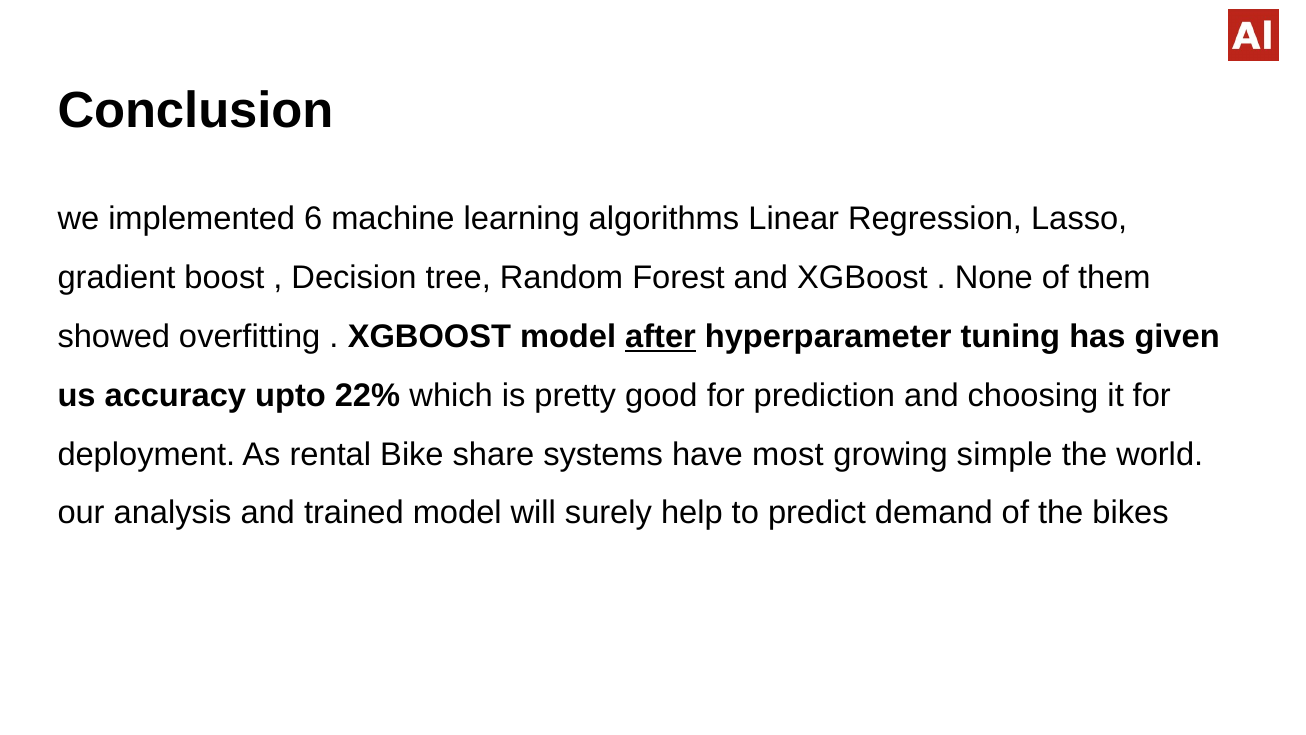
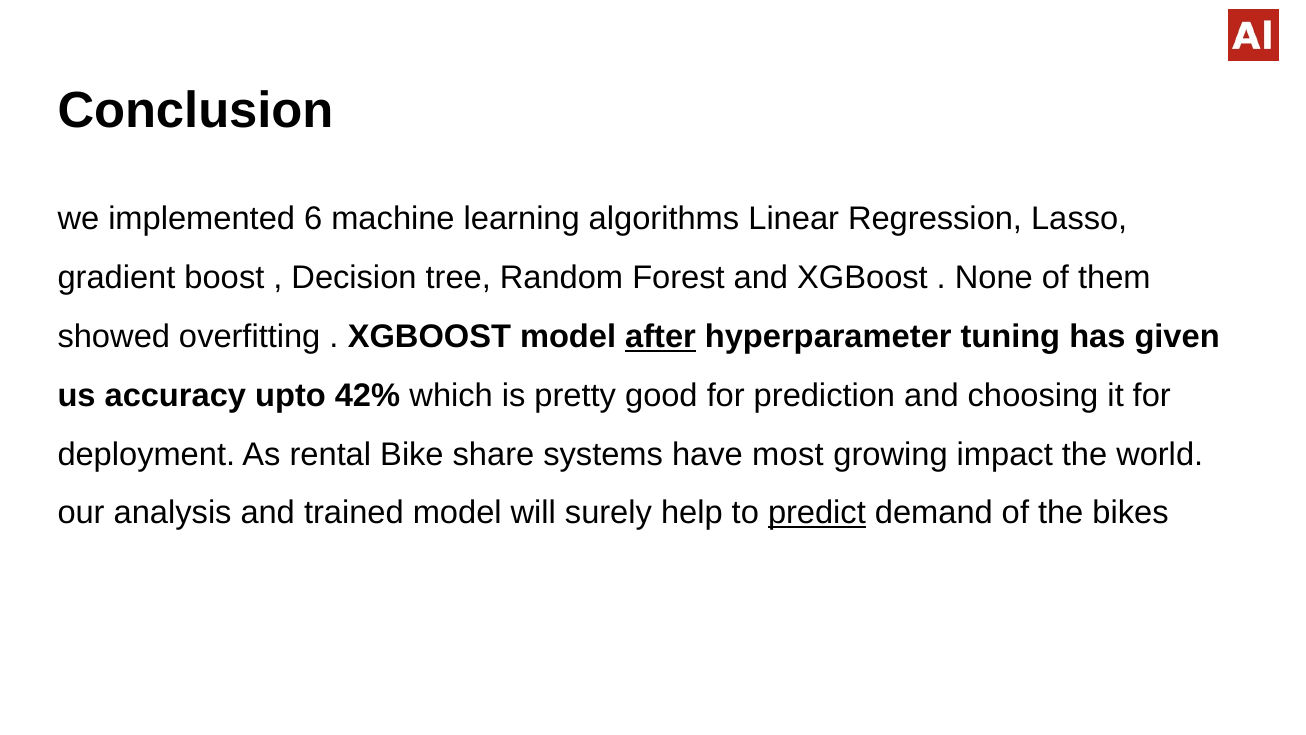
22%: 22% -> 42% (368, 395)
simple: simple -> impact (1005, 454)
predict underline: none -> present (817, 513)
